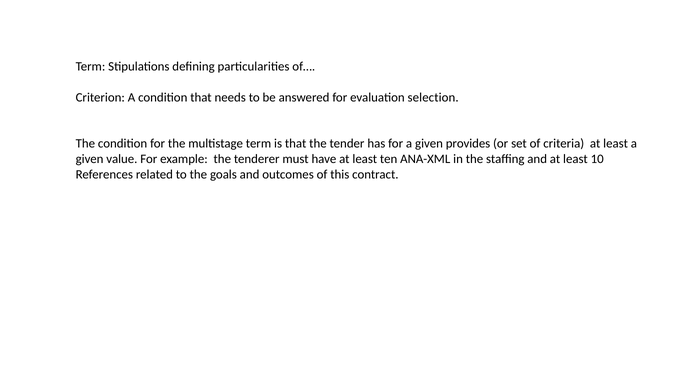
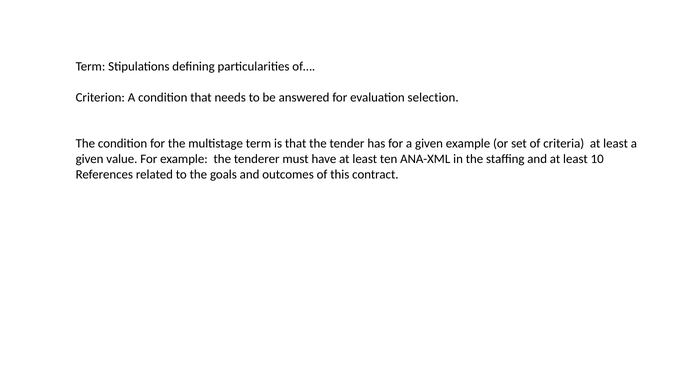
given provides: provides -> example (468, 144)
